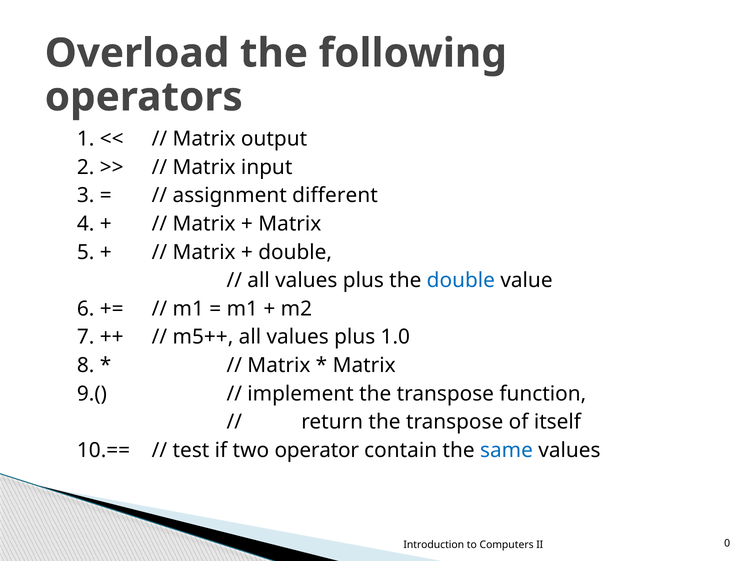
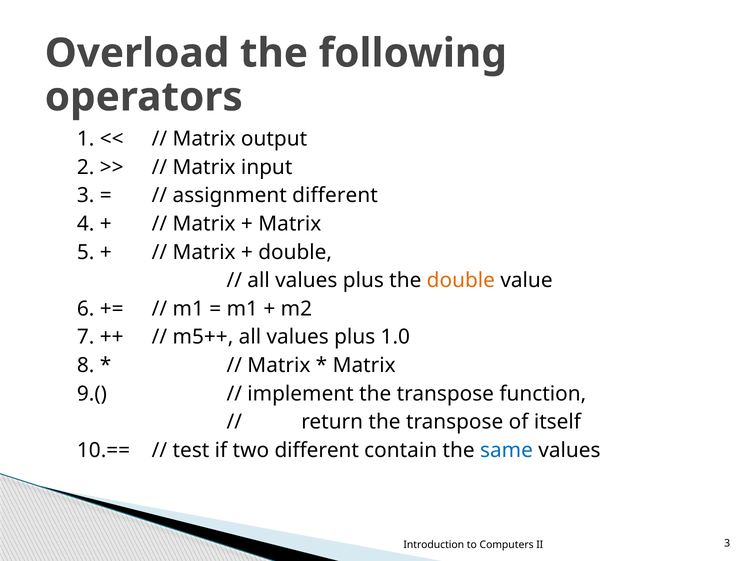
double colour: blue -> orange (461, 280)
two operator: operator -> different (317, 450)
II 0: 0 -> 3 (727, 543)
